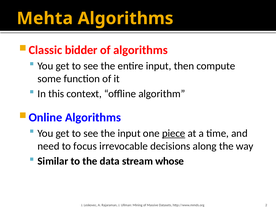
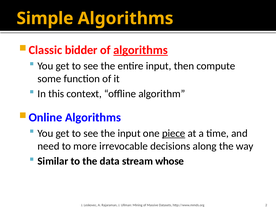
Mehta: Mehta -> Simple (45, 18)
algorithms underline: none -> present (141, 50)
focus: focus -> more (85, 146)
